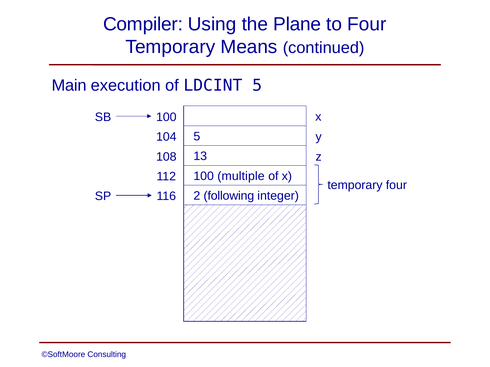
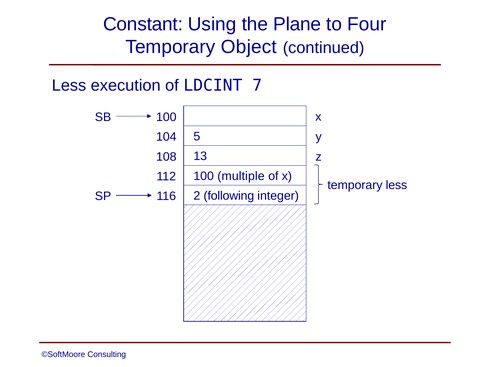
Compiler: Compiler -> Constant (143, 24)
Means: Means -> Object (249, 47)
Main: Main -> Less (69, 85)
LDCINT 5: 5 -> 7 (257, 85)
temporary four: four -> less (396, 185)
